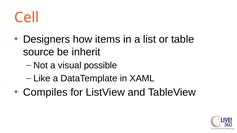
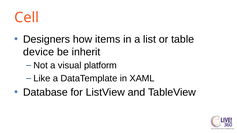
source: source -> device (39, 52)
possible: possible -> platform (100, 66)
Compiles: Compiles -> Database (45, 93)
